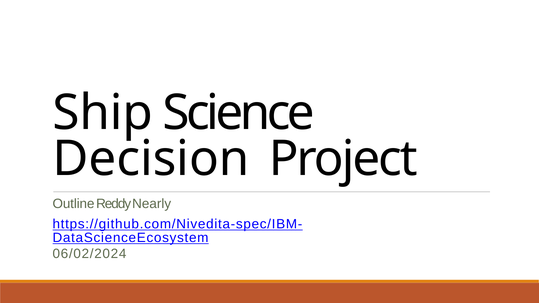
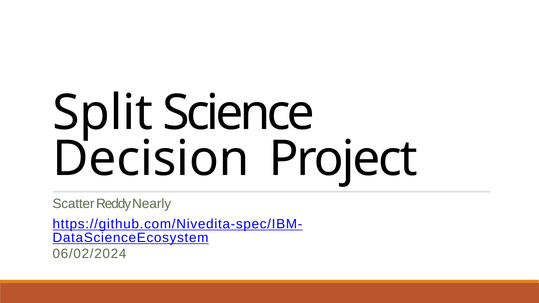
Ship: Ship -> Split (103, 113)
Outline: Outline -> Scatter (73, 204)
